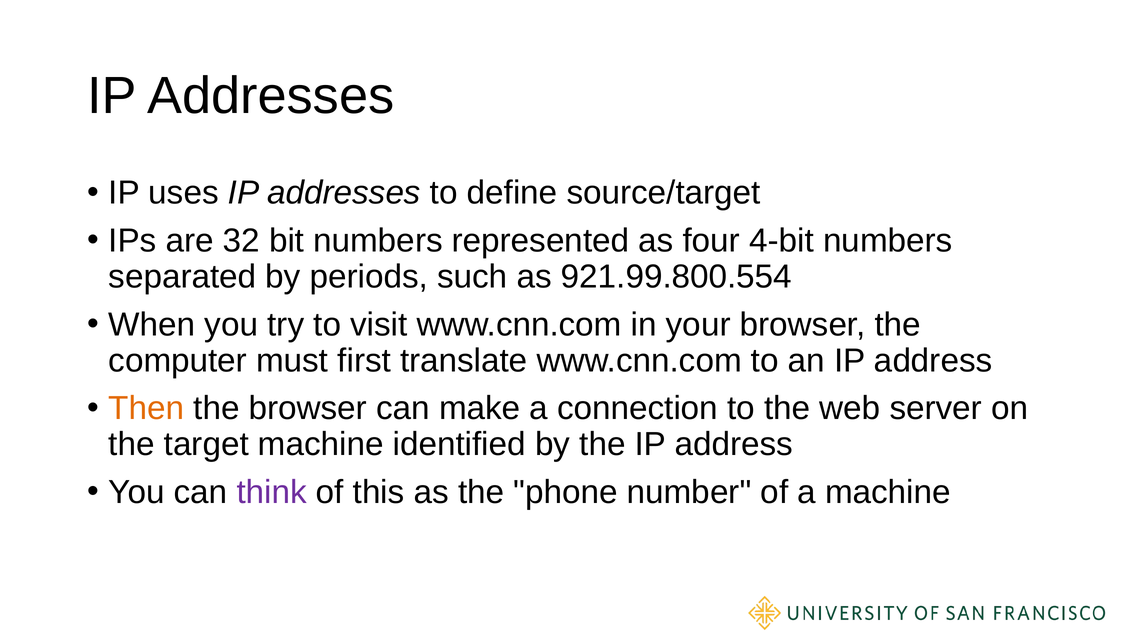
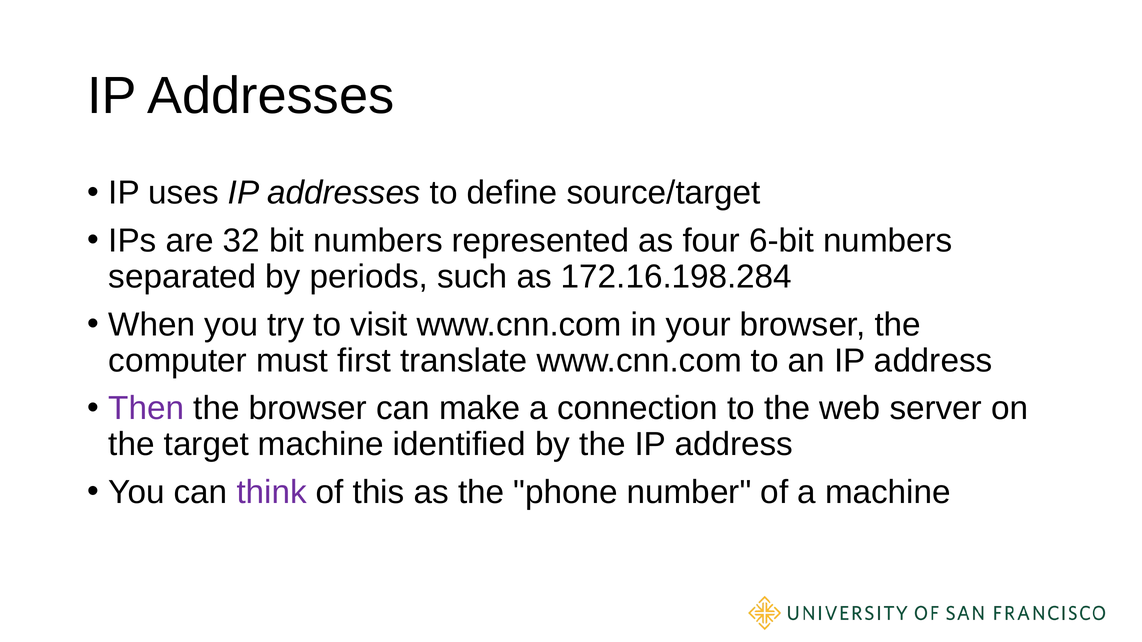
4-bit: 4-bit -> 6-bit (782, 241)
921.99.800.554: 921.99.800.554 -> 172.16.198.284 (676, 277)
Then colour: orange -> purple (146, 409)
